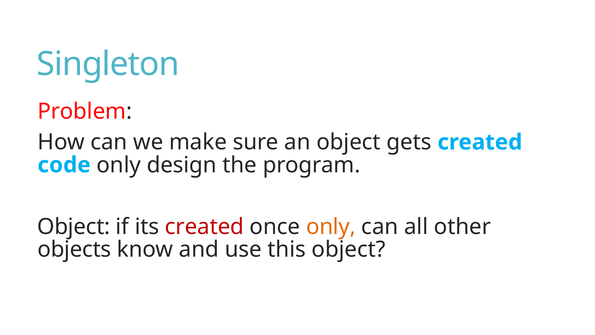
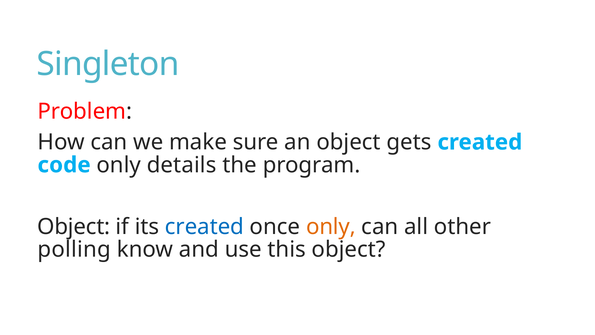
design: design -> details (182, 165)
created colour: red -> blue (204, 226)
objects: objects -> polling (74, 249)
